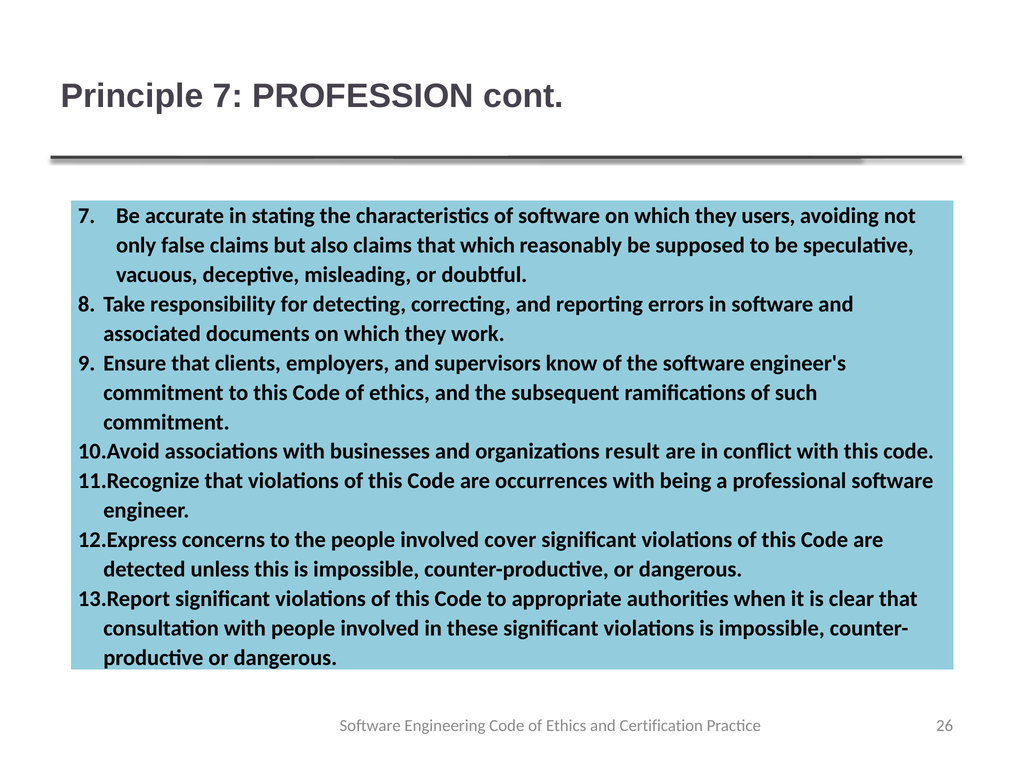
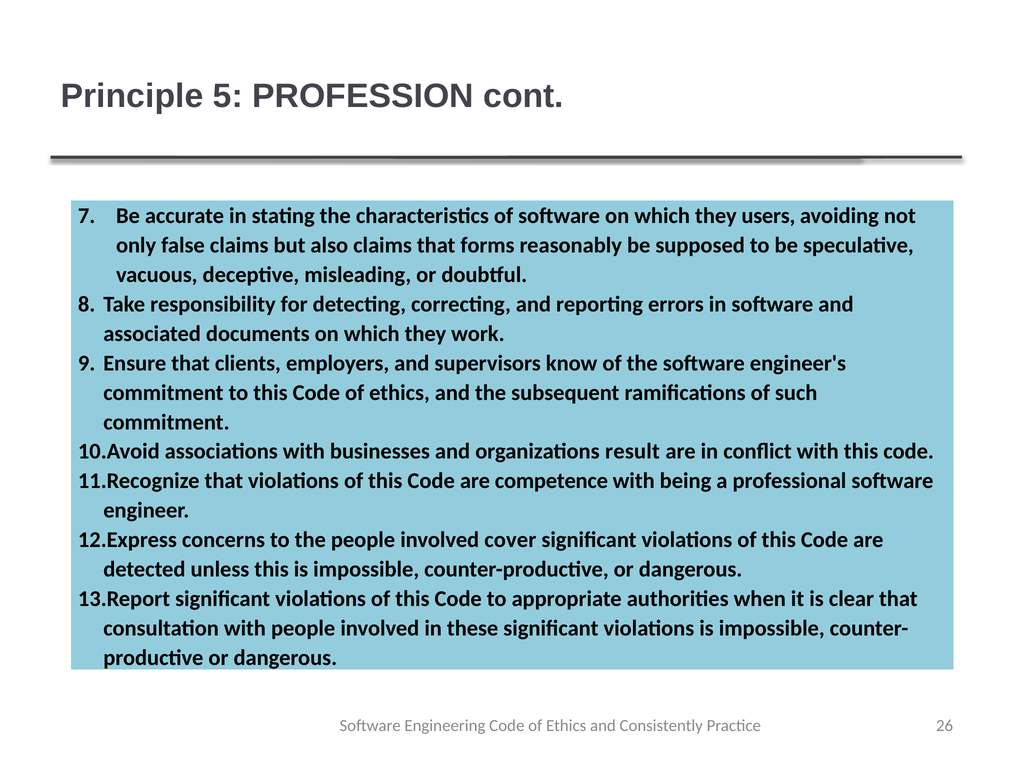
Principle 7: 7 -> 5 (228, 96)
that which: which -> forms (487, 246)
occurrences: occurrences -> competence (551, 481)
Certification: Certification -> Consistently (661, 726)
